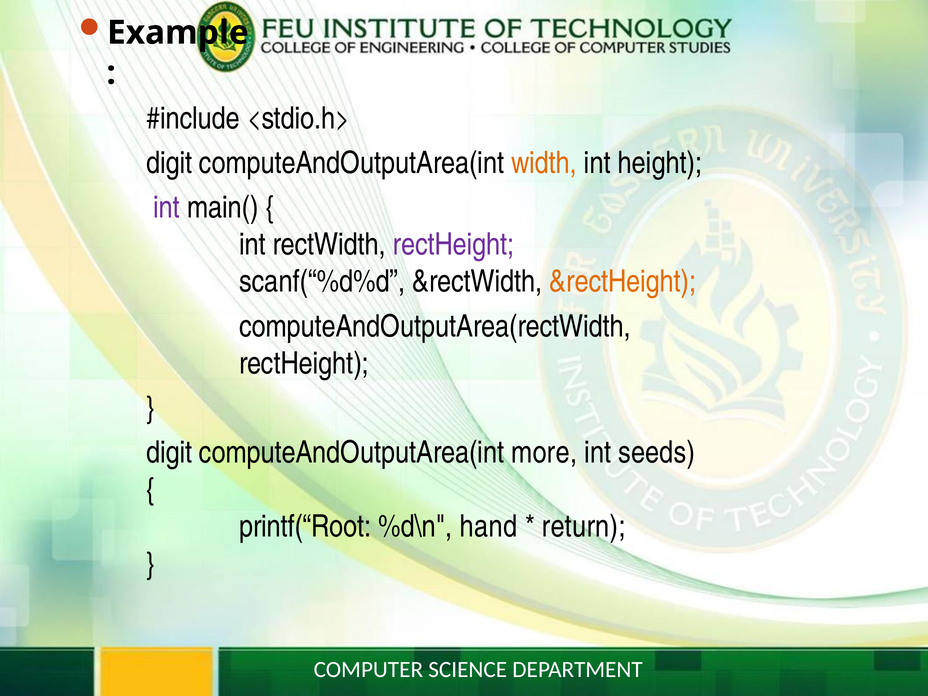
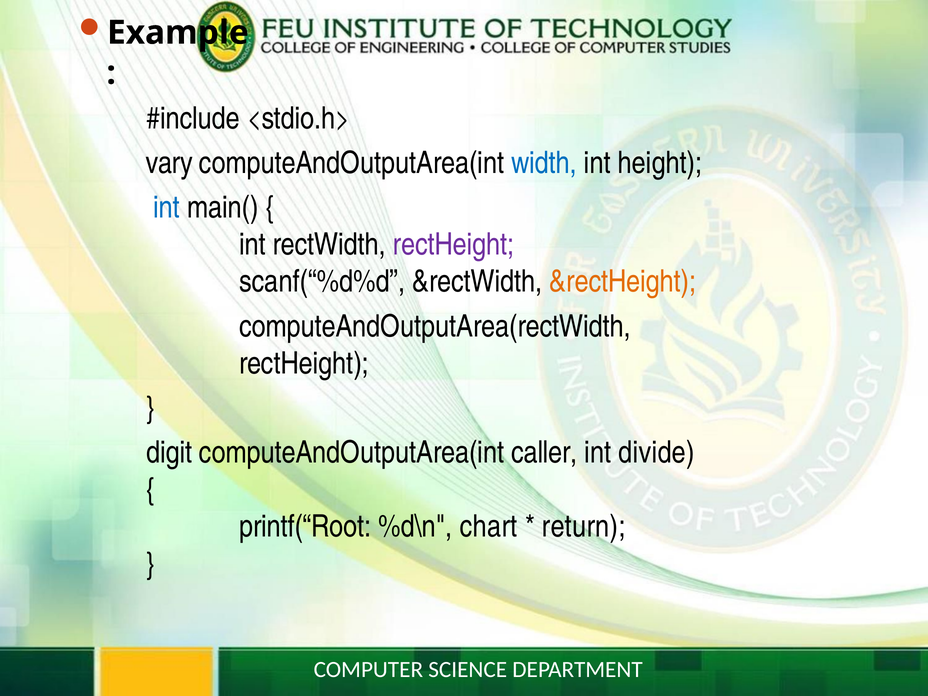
digit: digit -> vary (169, 163)
width colour: orange -> blue (544, 163)
int colour: purple -> blue (167, 208)
more: more -> caller (544, 452)
seeds: seeds -> divide (657, 452)
hand: hand -> chart (489, 527)
